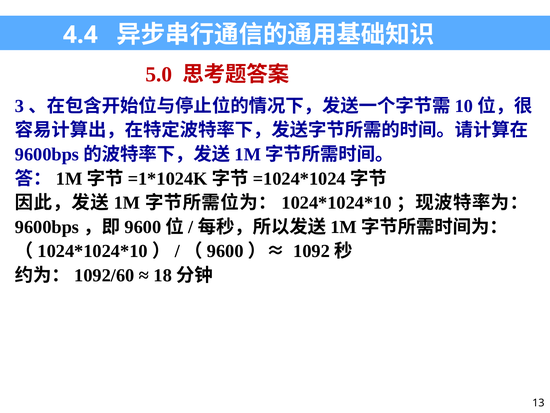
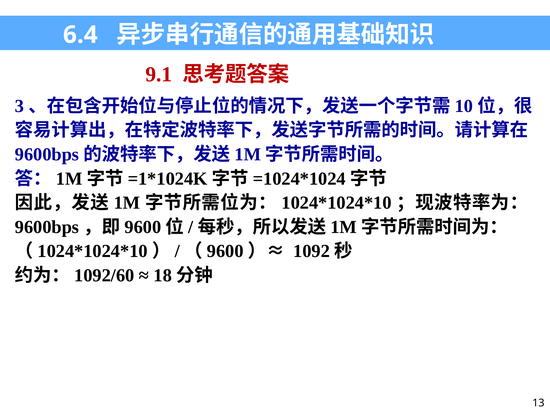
4.4: 4.4 -> 6.4 (80, 35)
5.0: 5.0 -> 9.1 (159, 74)
